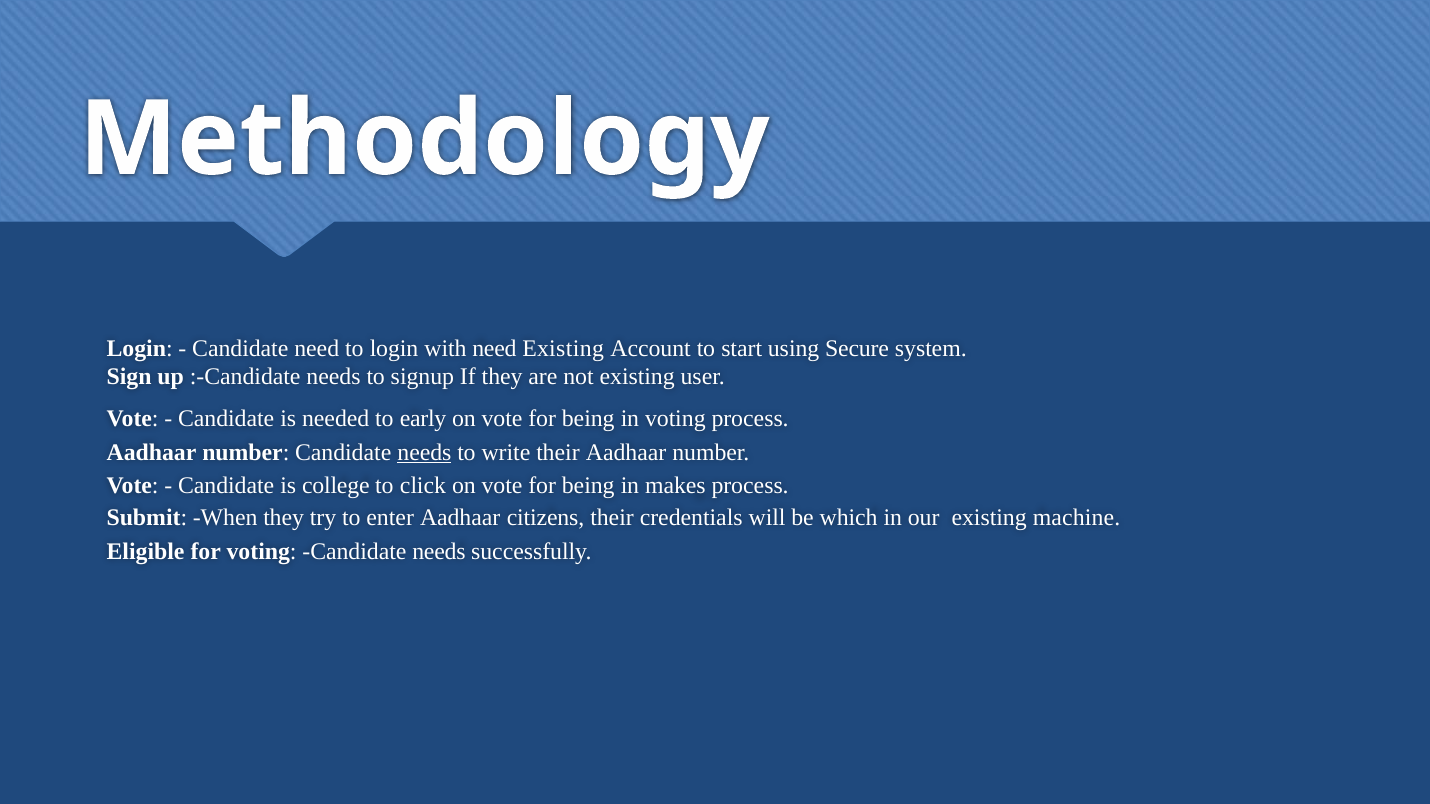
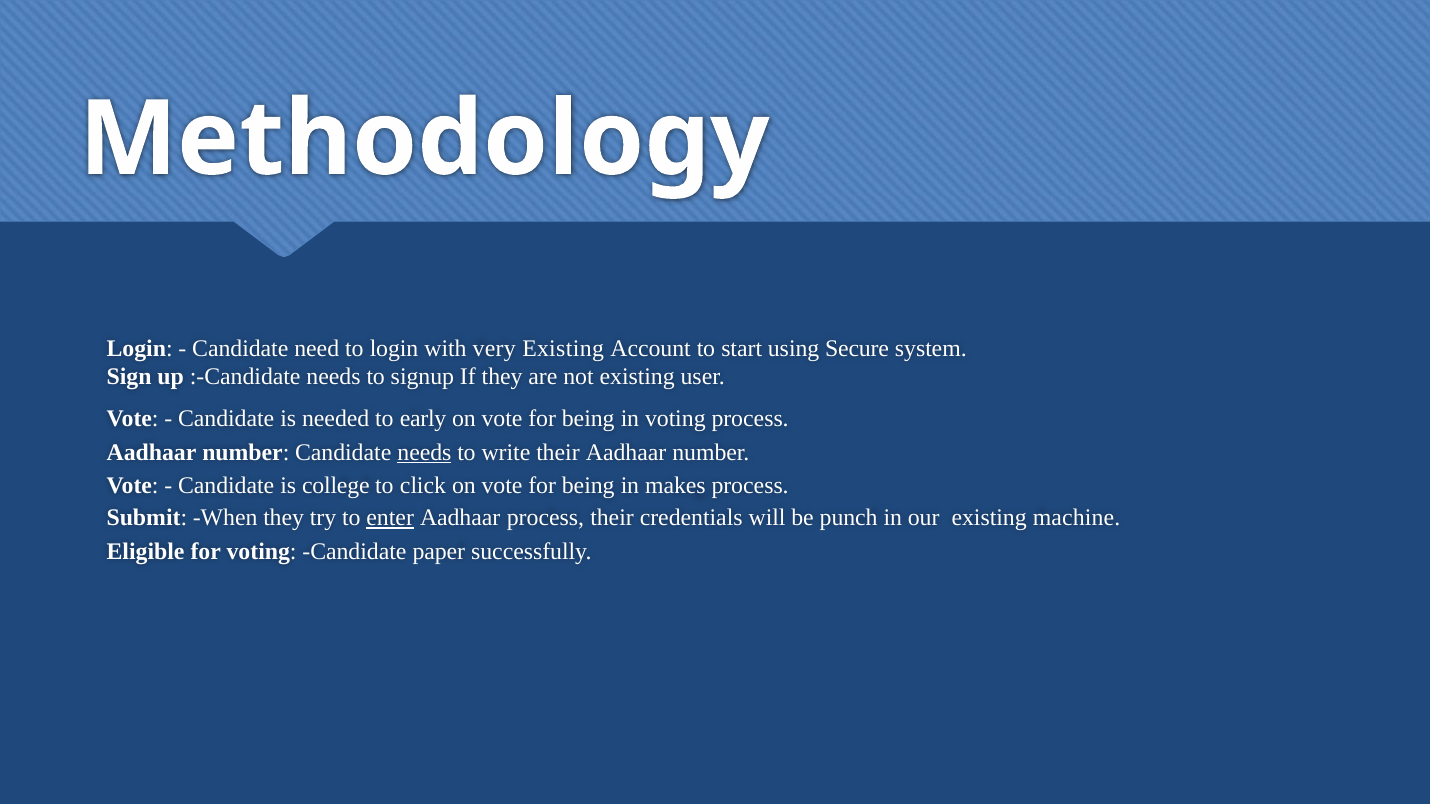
with need: need -> very (494, 348)
enter underline: none -> present (390, 518)
Aadhaar citizens: citizens -> process (545, 518)
which: which -> punch (849, 518)
voting Candidate needs: needs -> paper (439, 552)
